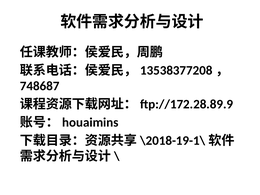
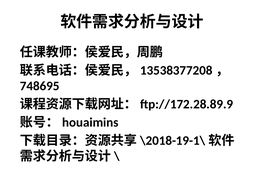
748687: 748687 -> 748695 (40, 86)
